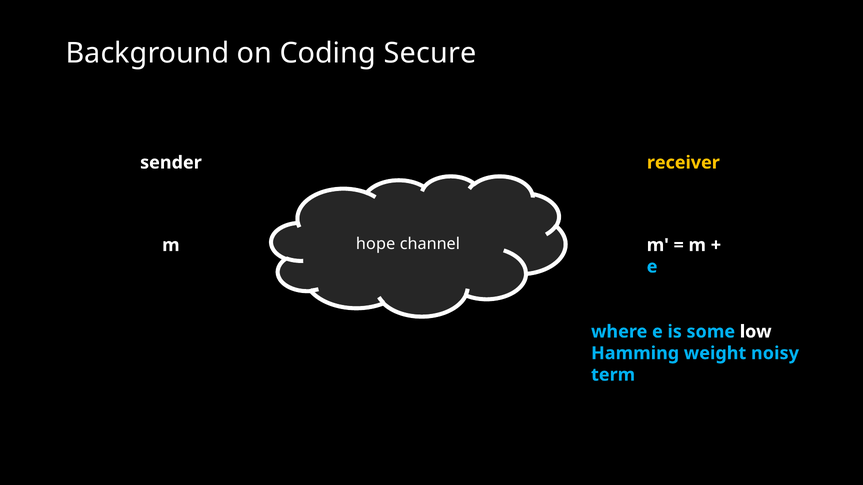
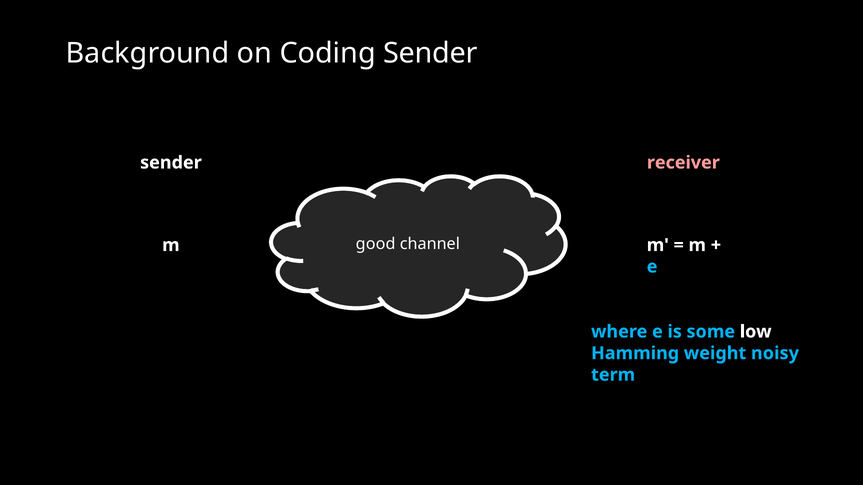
Coding Secure: Secure -> Sender (430, 53)
receiver colour: yellow -> pink (683, 163)
hope: hope -> good (376, 244)
